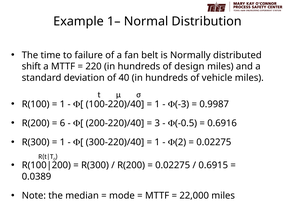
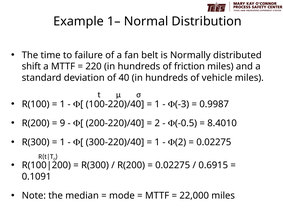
design: design -> friction (189, 66)
6: 6 -> 9 (62, 123)
3: 3 -> 2 (157, 123)
0.6916: 0.6916 -> 8.4010 (222, 123)
0.0389: 0.0389 -> 0.1091 (36, 177)
